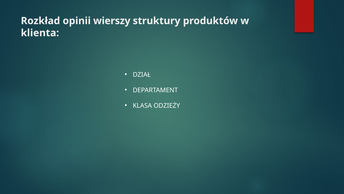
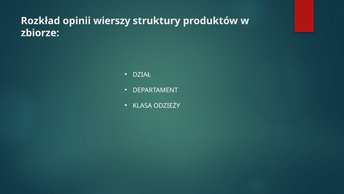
klienta: klienta -> zbiorze (40, 33)
